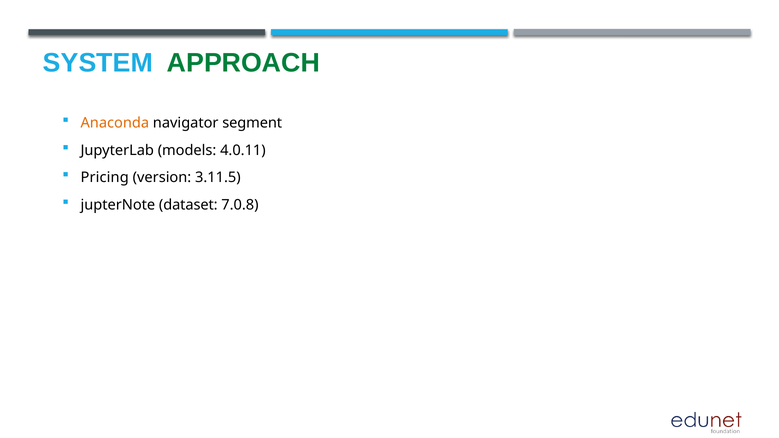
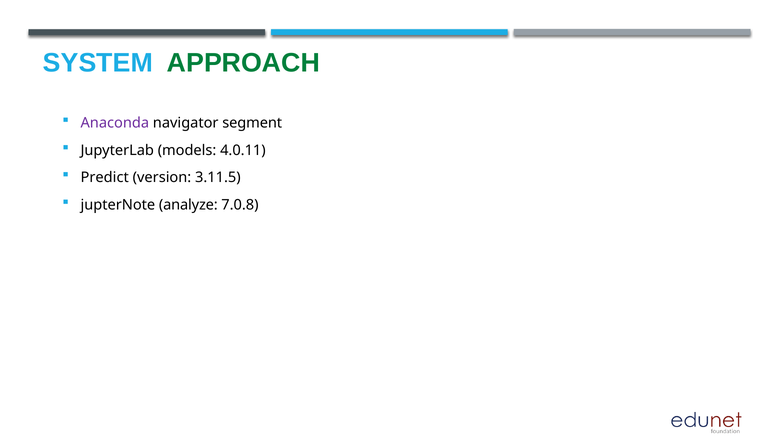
Anaconda colour: orange -> purple (115, 123)
Pricing: Pricing -> Predict (105, 178)
dataset: dataset -> analyze (188, 205)
